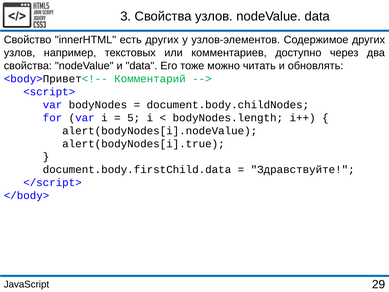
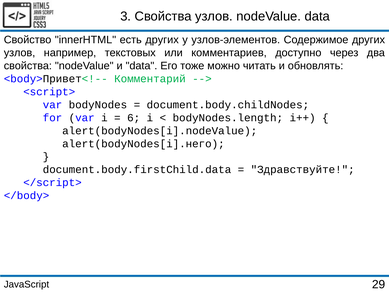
5: 5 -> 6 (134, 118)
alert(bodyNodes[i].true: alert(bodyNodes[i].true -> alert(bodyNodes[i].него (143, 144)
